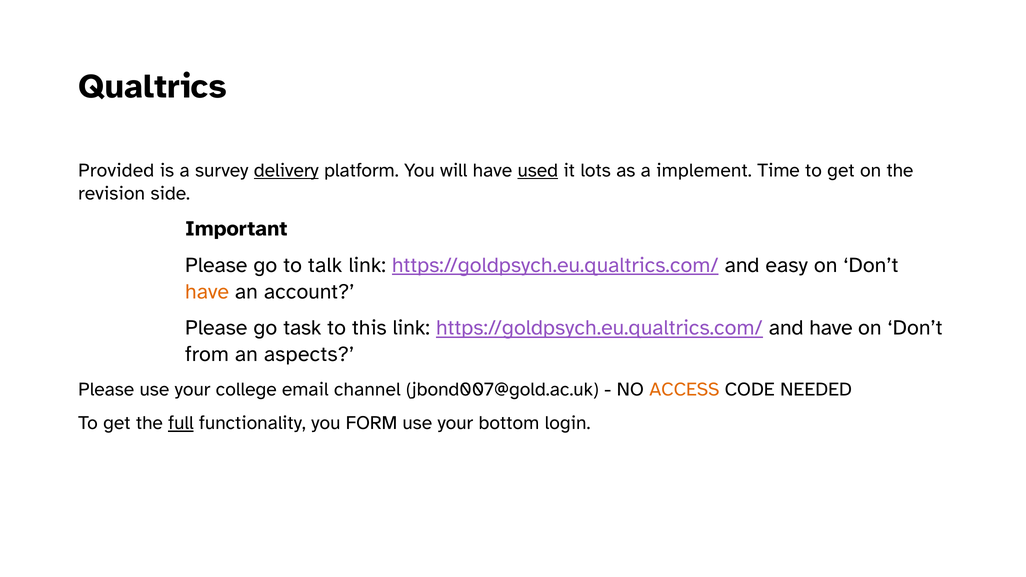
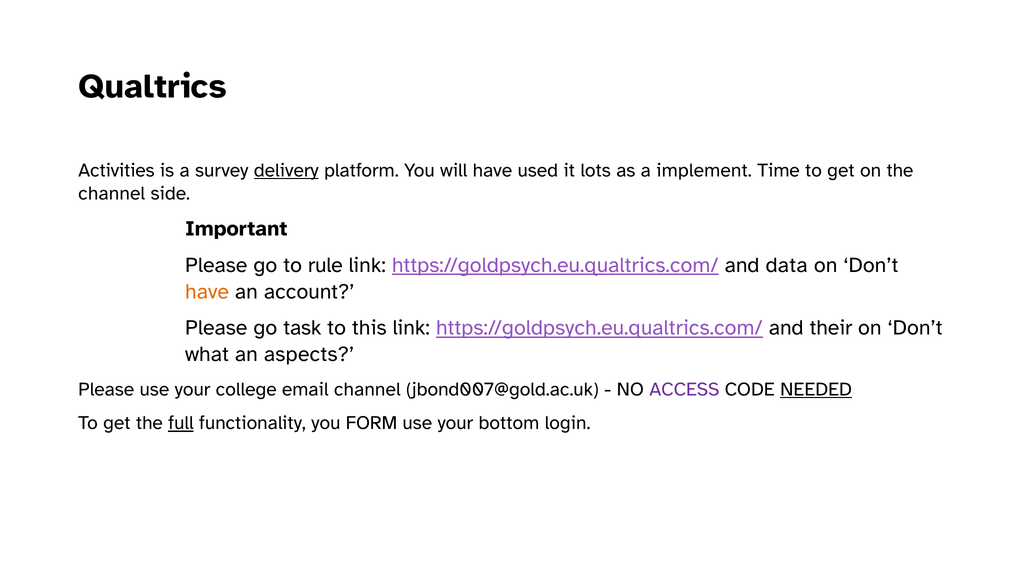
Provided: Provided -> Activities (116, 170)
used underline: present -> none (538, 170)
revision: revision -> channel (112, 193)
talk: talk -> rule (325, 265)
easy: easy -> data (787, 265)
and have: have -> their (831, 328)
from: from -> what (207, 354)
ACCESS colour: orange -> purple (684, 389)
NEEDED underline: none -> present (816, 389)
